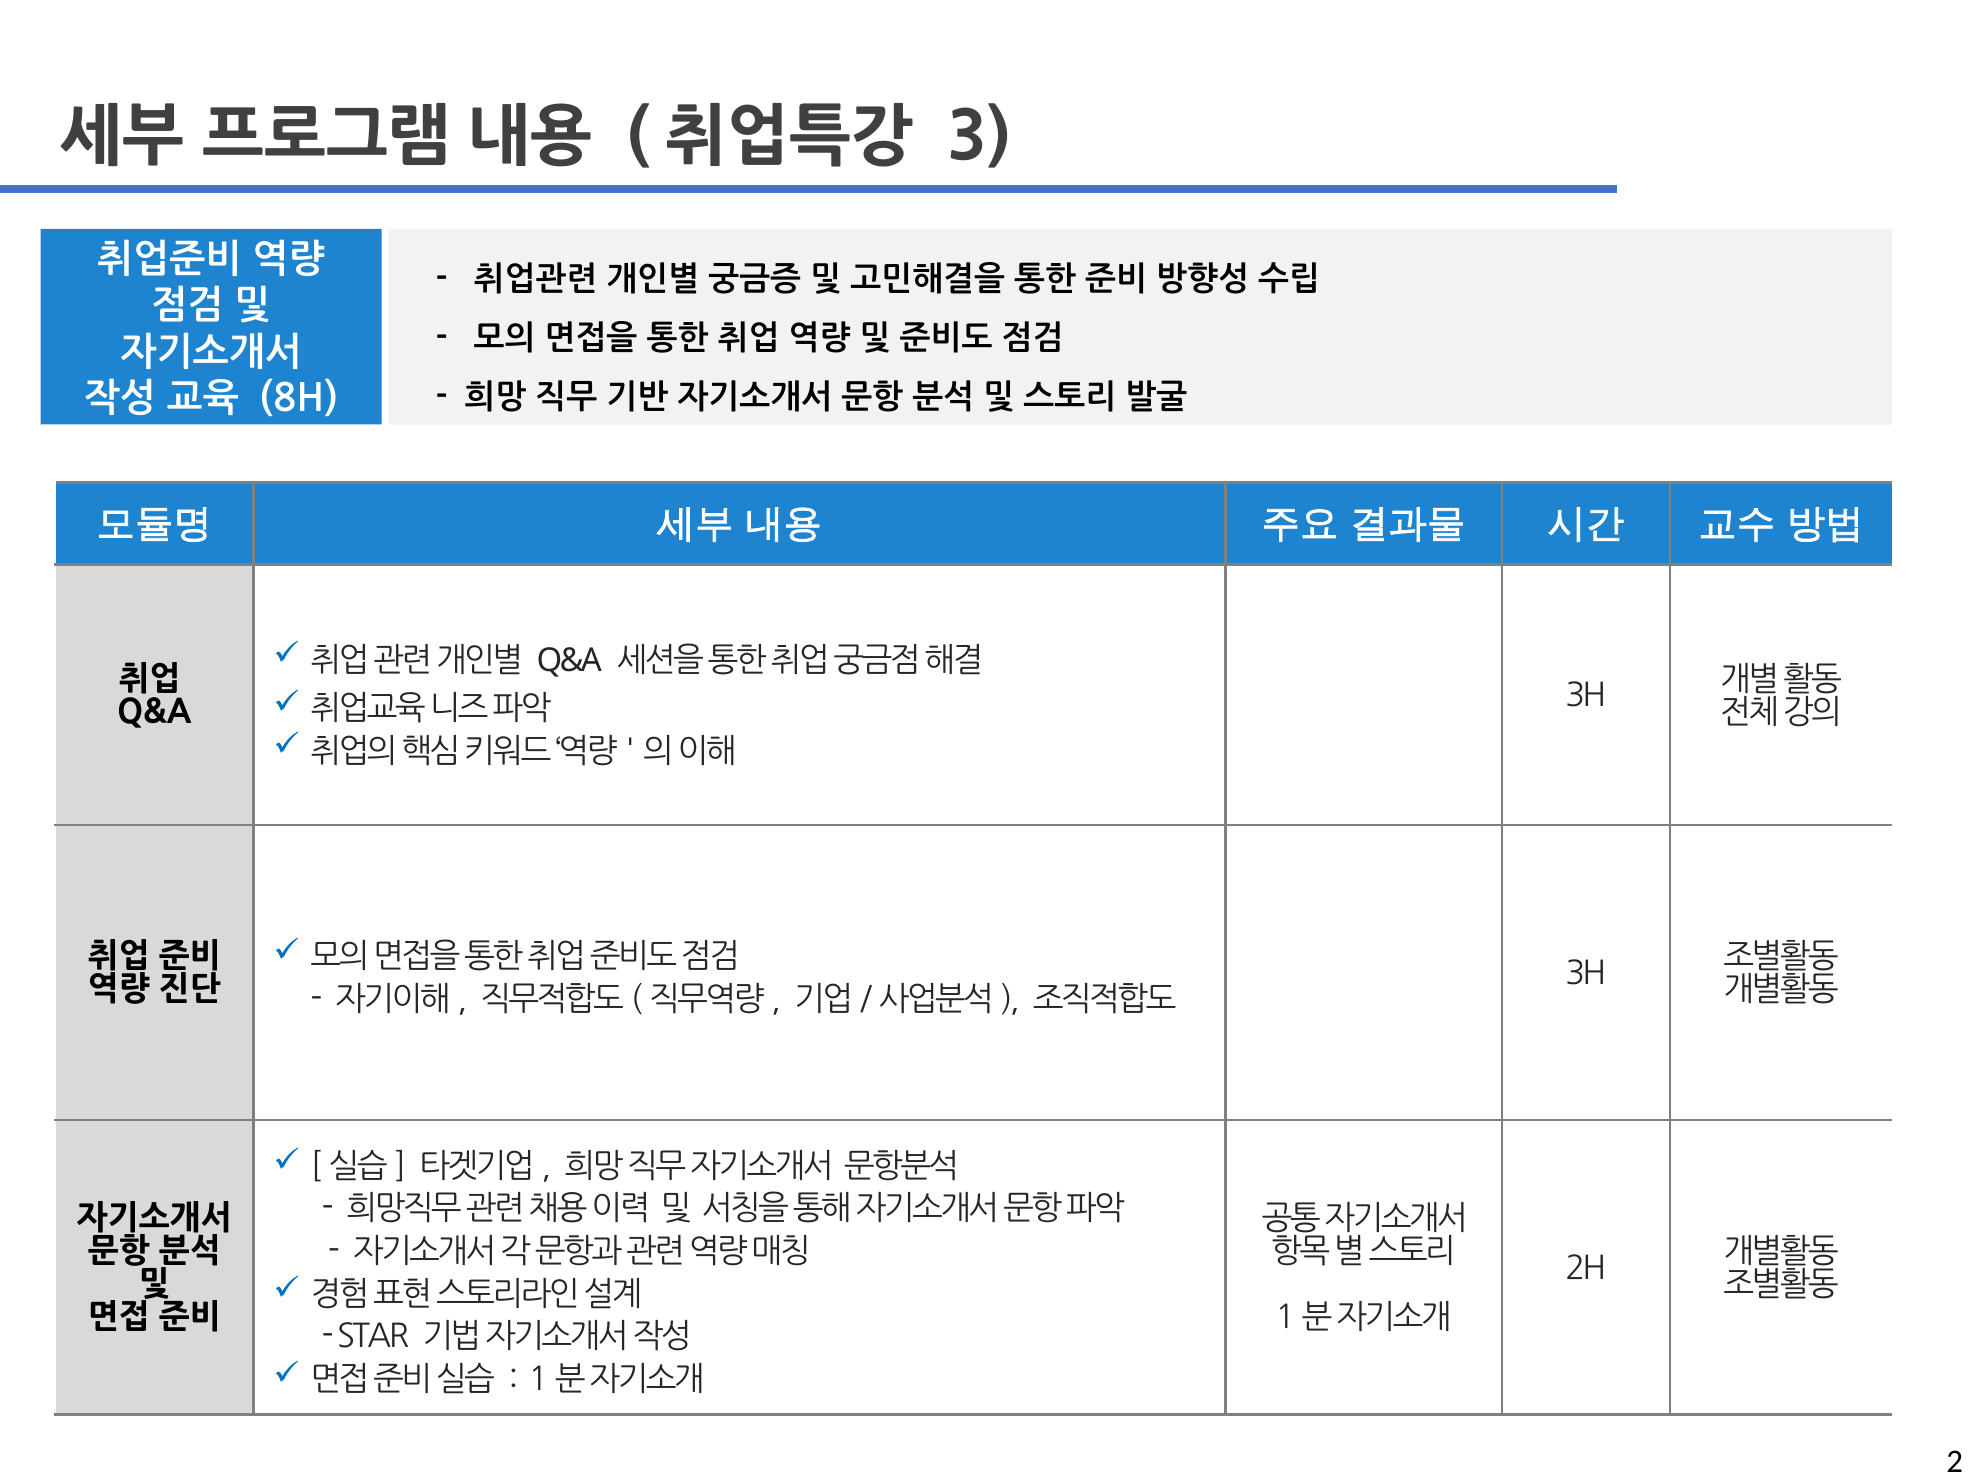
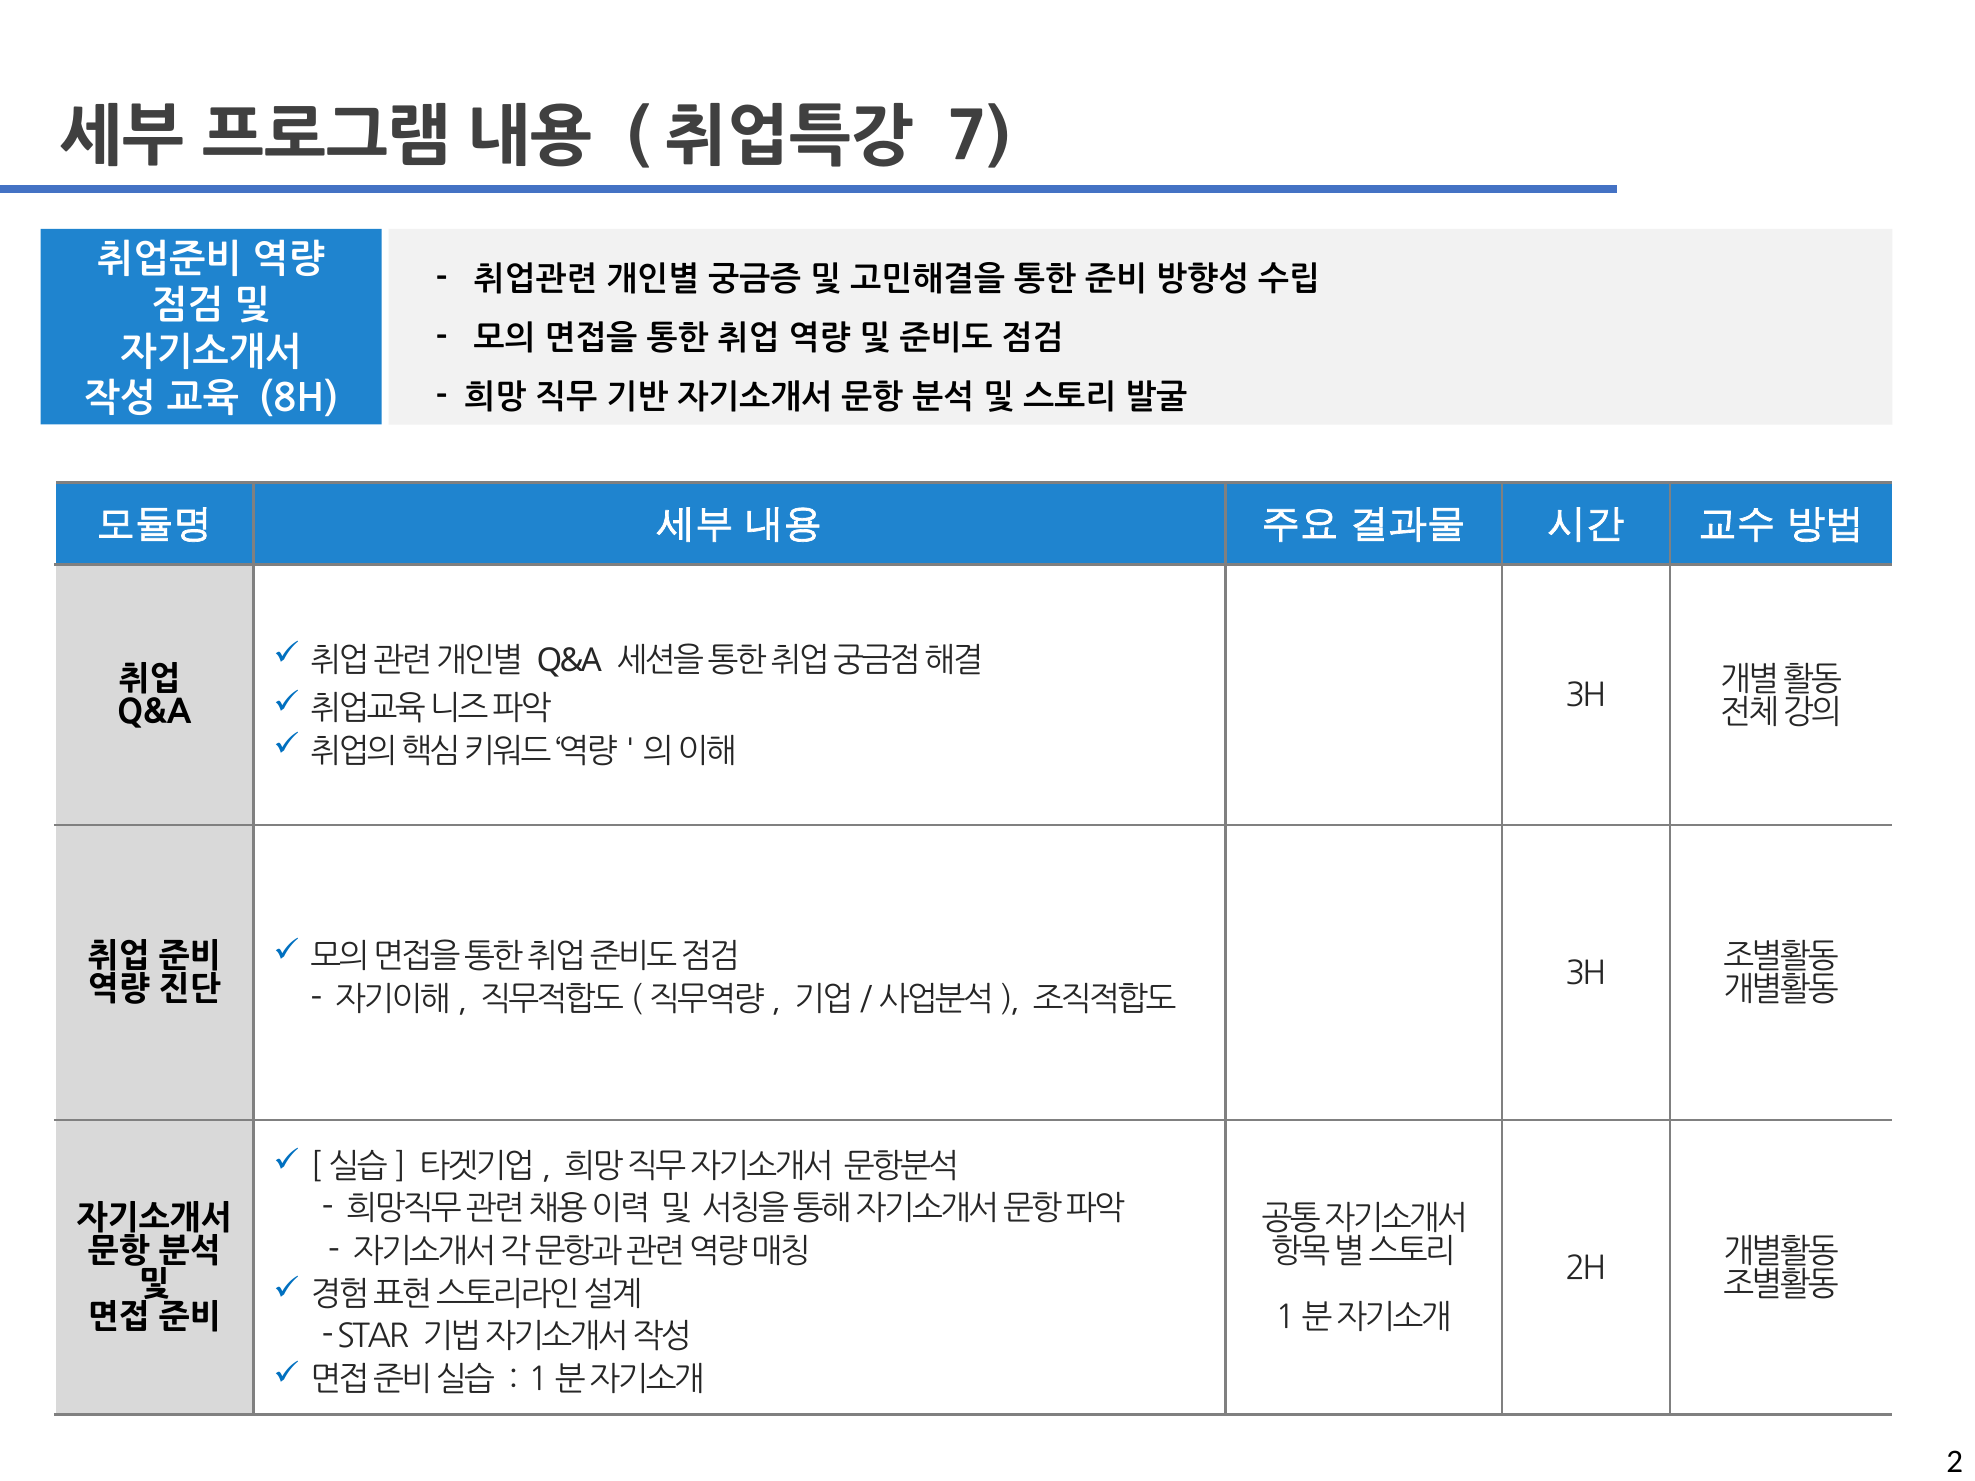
3: 3 -> 7 (980, 138)
